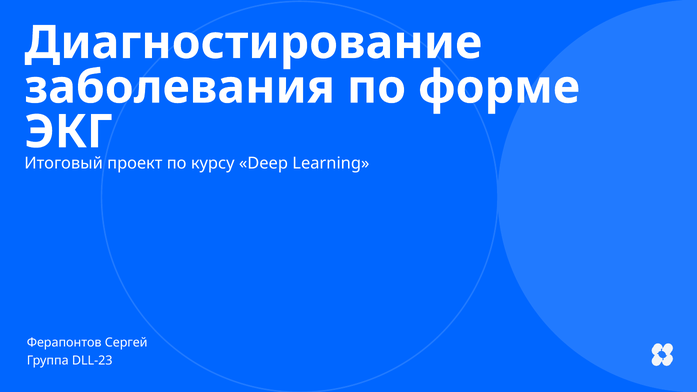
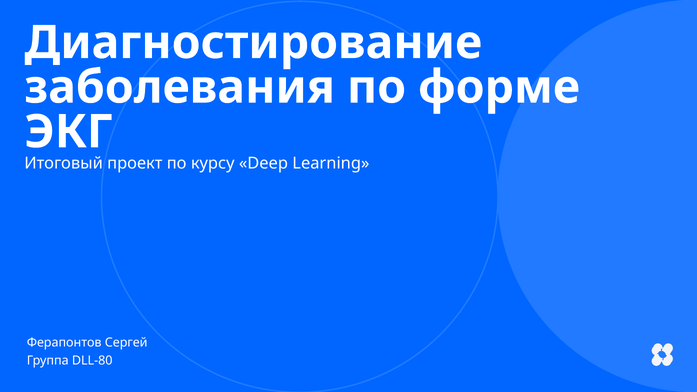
DLL-23: DLL-23 -> DLL-80 (92, 361)
